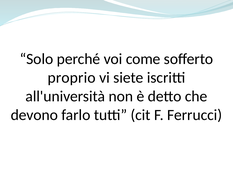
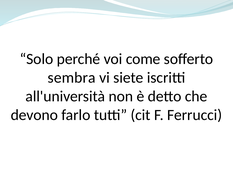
proprio: proprio -> sembra (72, 78)
